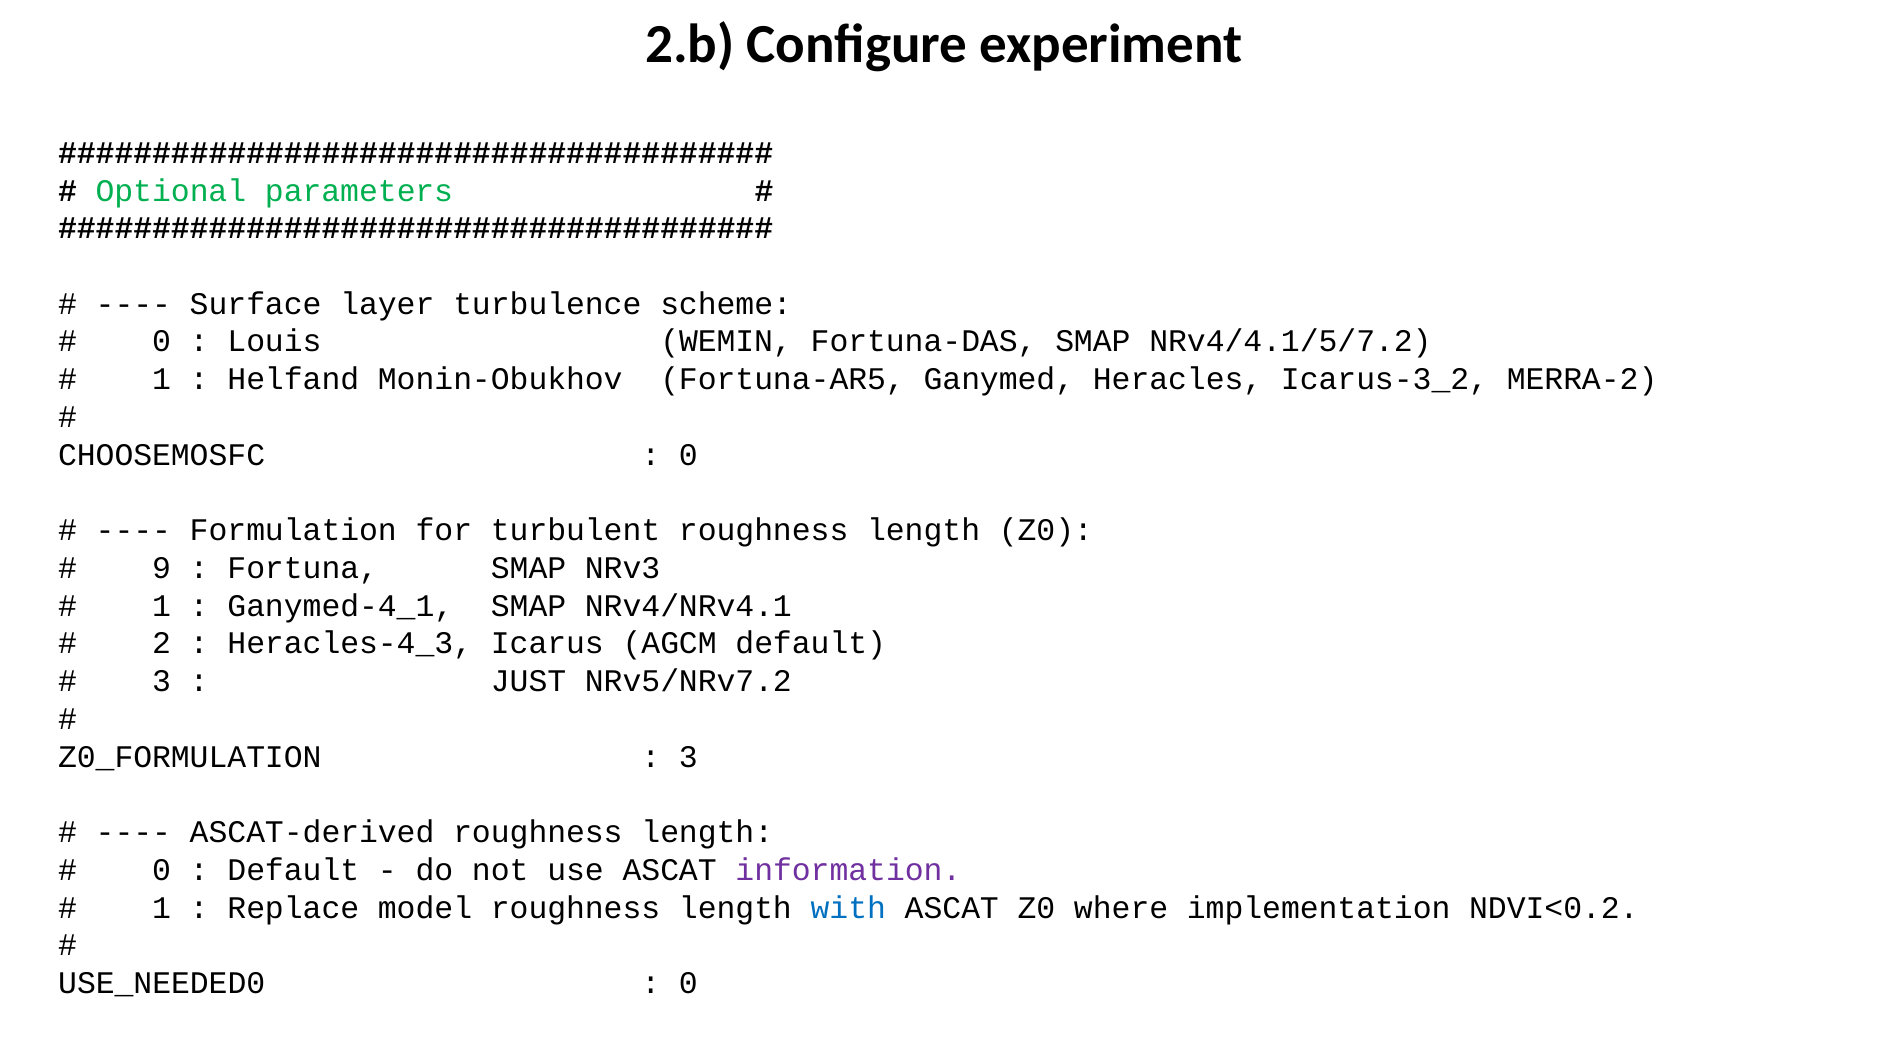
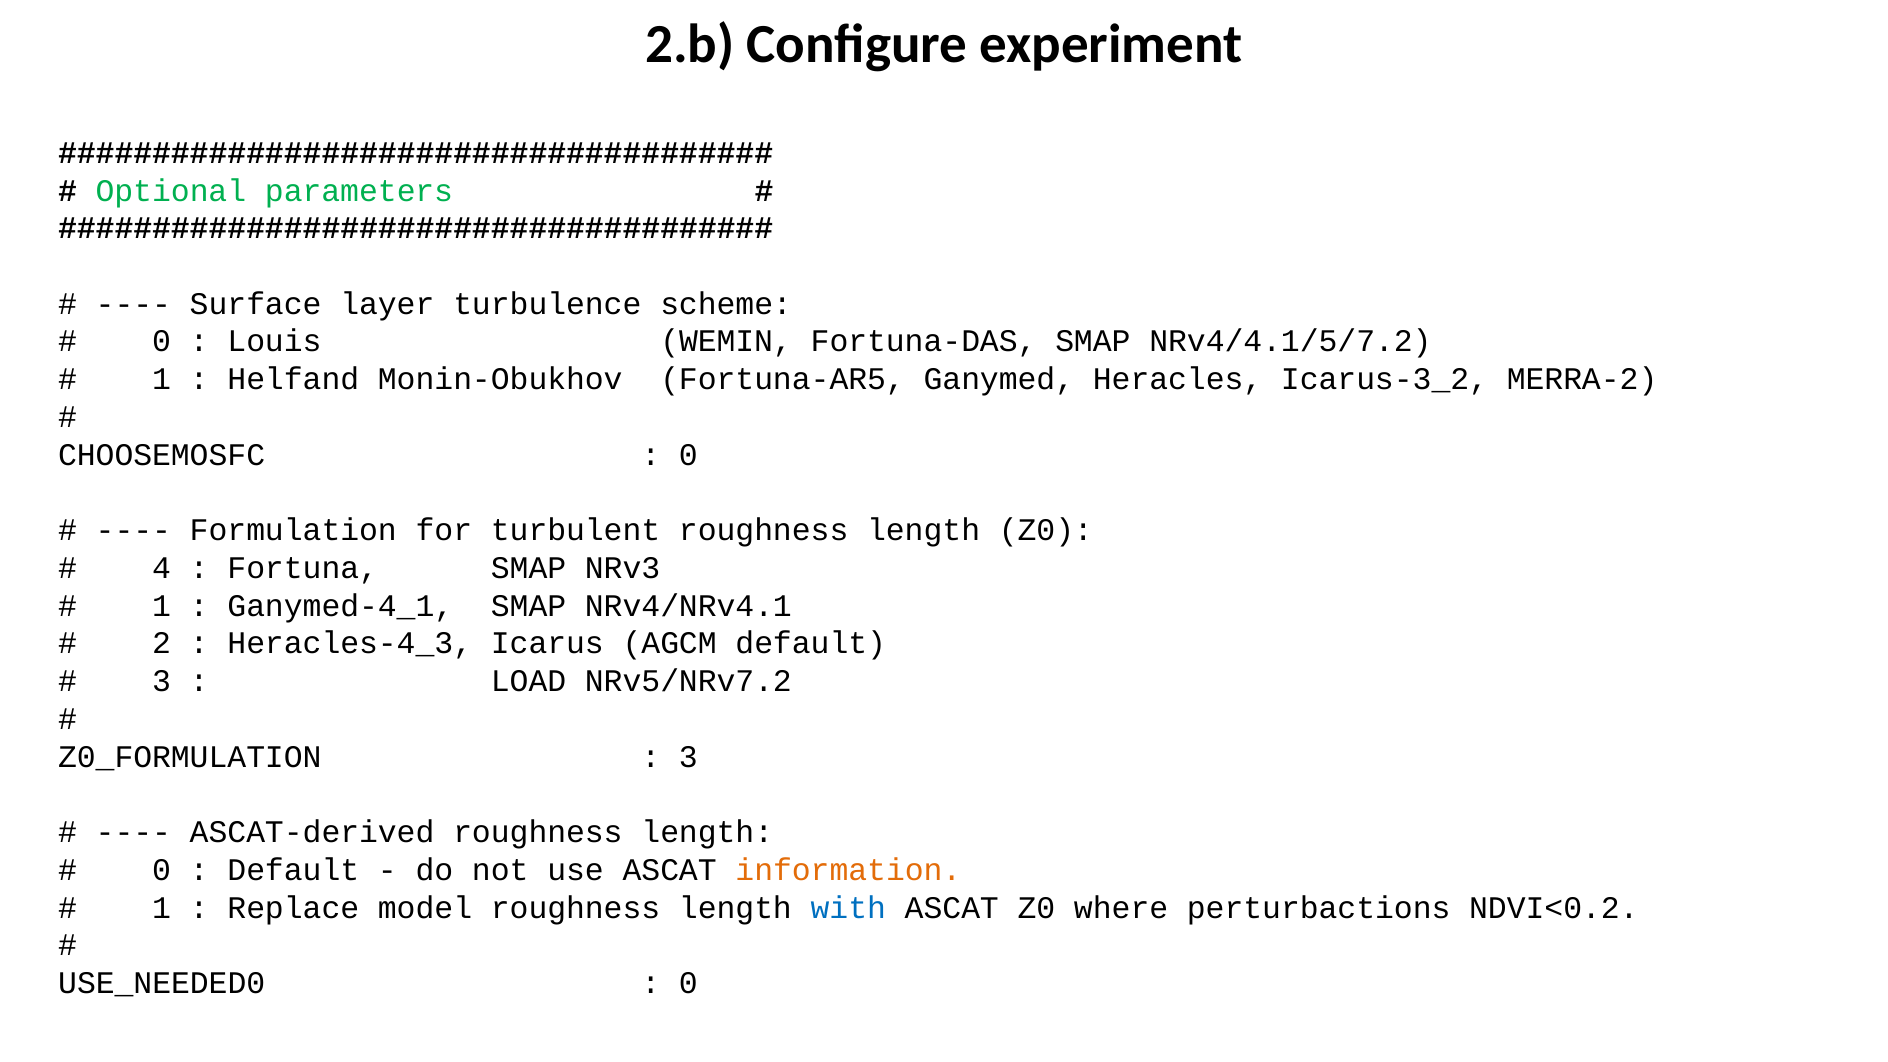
9: 9 -> 4 (162, 568)
JUST: JUST -> LOAD (529, 681)
information colour: purple -> orange (848, 870)
implementation: implementation -> perturbactions (1319, 908)
